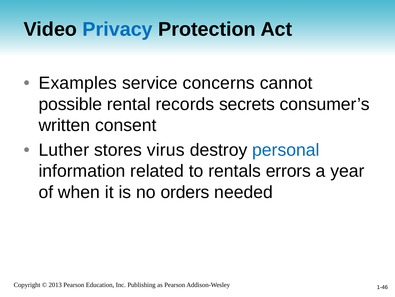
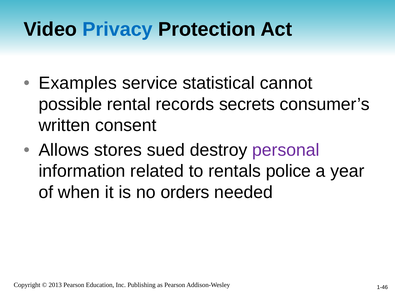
concerns: concerns -> statistical (219, 83)
Luther: Luther -> Allows (64, 150)
virus: virus -> sued (166, 150)
personal colour: blue -> purple (286, 150)
errors: errors -> police (288, 171)
